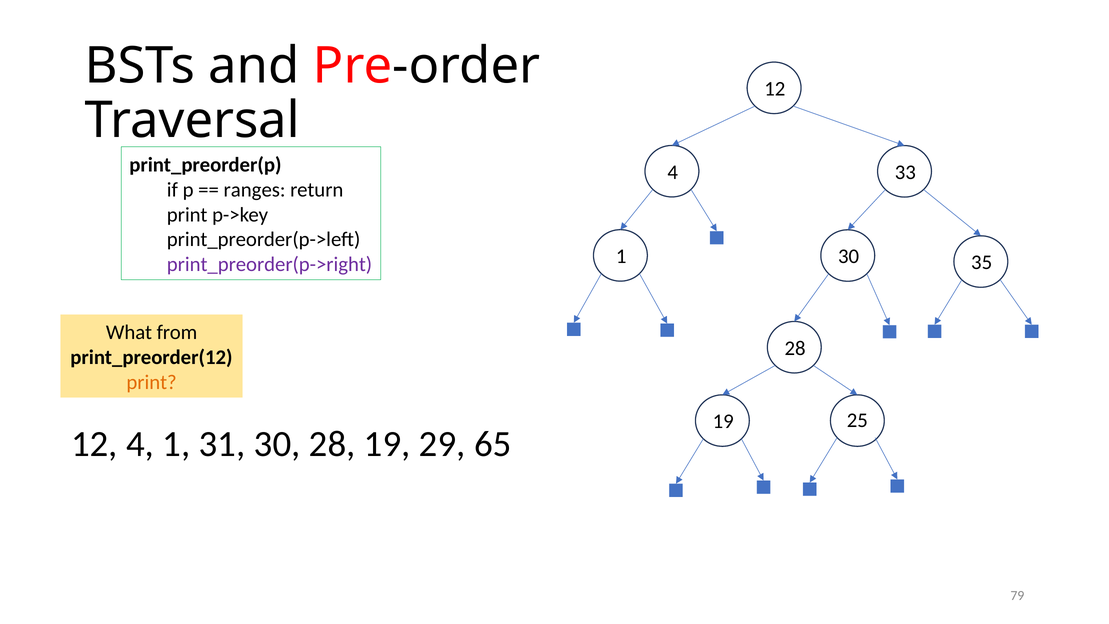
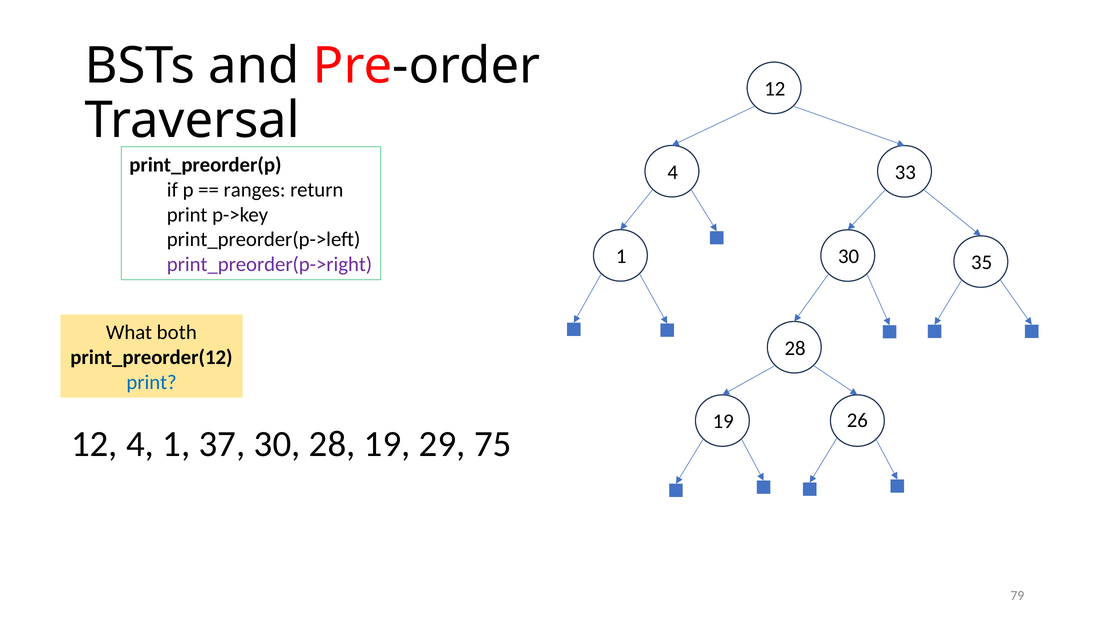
from: from -> both (177, 332)
print colour: orange -> blue (152, 382)
25: 25 -> 26 (857, 420)
31: 31 -> 37 (222, 444)
65: 65 -> 75 (493, 444)
